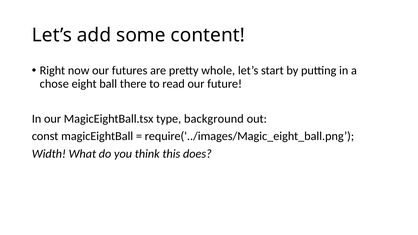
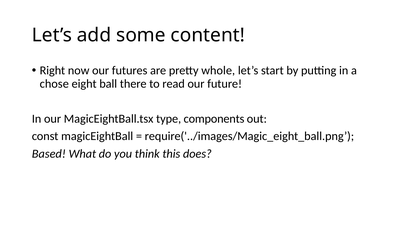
background: background -> components (214, 119)
Width: Width -> Based (49, 154)
